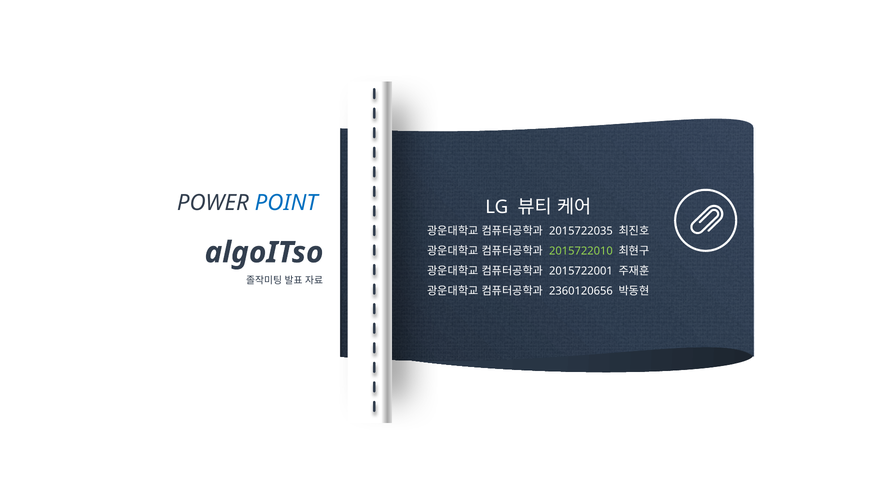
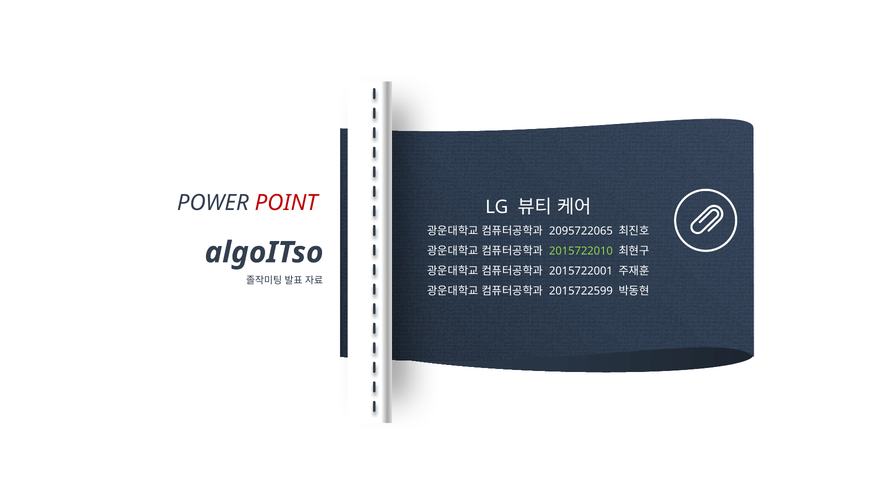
POINT colour: blue -> red (286, 203)
2015722035: 2015722035 -> 2095722065 (581, 231)
2360120656: 2360120656 -> 2015722599 (581, 291)
